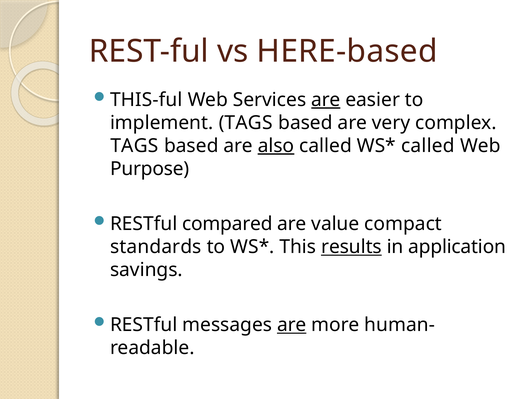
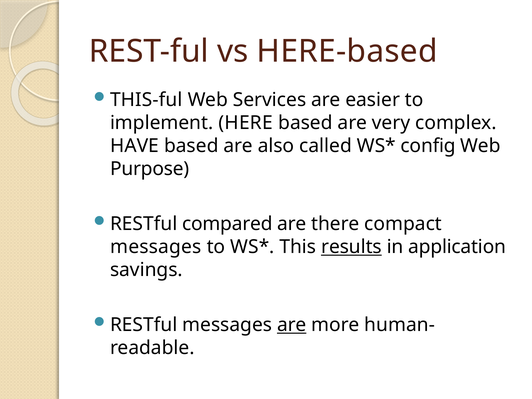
are underline: present -> none (326, 100)
implement TAGS: TAGS -> HERE (246, 123)
TAGS: TAGS -> HAVE (135, 146)
also underline: present -> none (276, 146)
called: called -> config (428, 146)
value: value -> there (335, 224)
standards: standards -> messages (156, 247)
